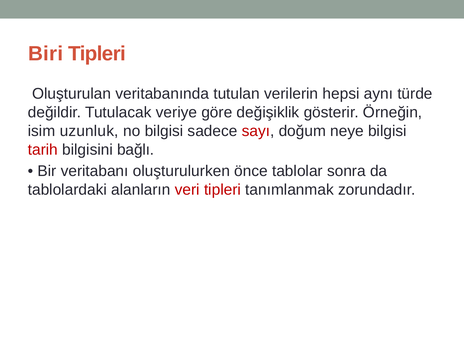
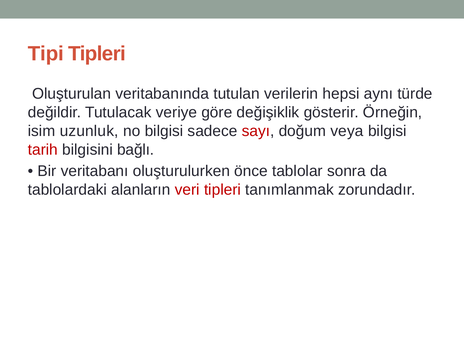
Biri: Biri -> Tipi (46, 54)
neye: neye -> veya (347, 131)
